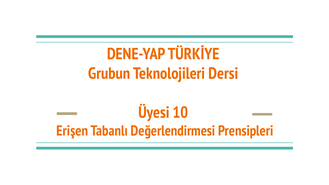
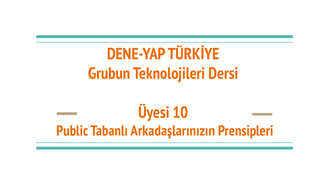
Erişen: Erişen -> Public (72, 131)
Değerlendirmesi: Değerlendirmesi -> Arkadaşlarınızın (173, 131)
